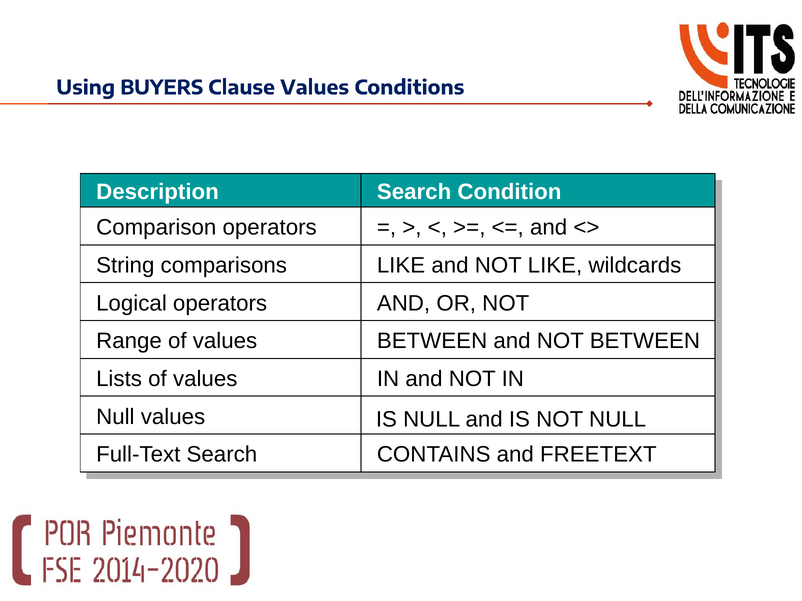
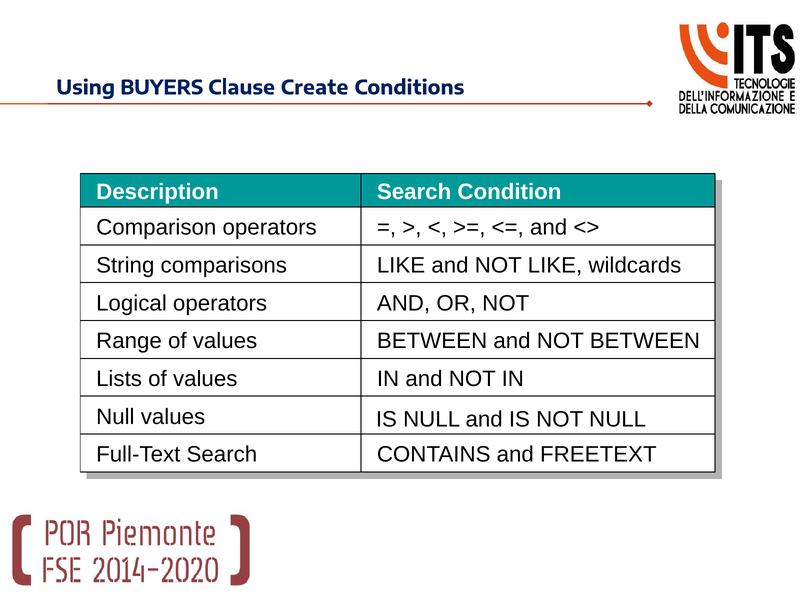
Clause Values: Values -> Create (315, 88)
